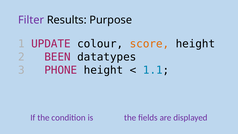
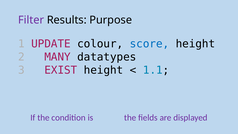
score colour: orange -> blue (149, 44)
BEEN: BEEN -> MANY (58, 57)
PHONE: PHONE -> EXIST (61, 70)
